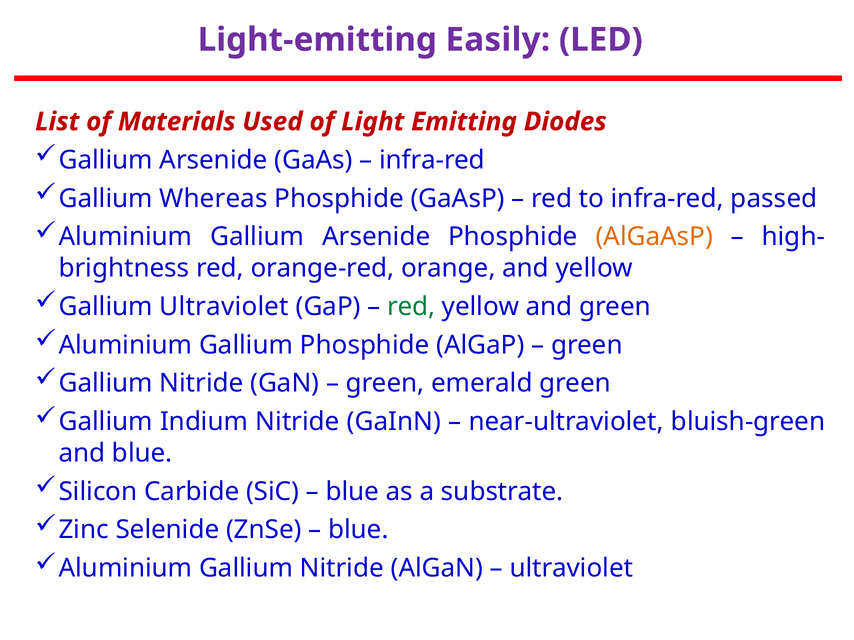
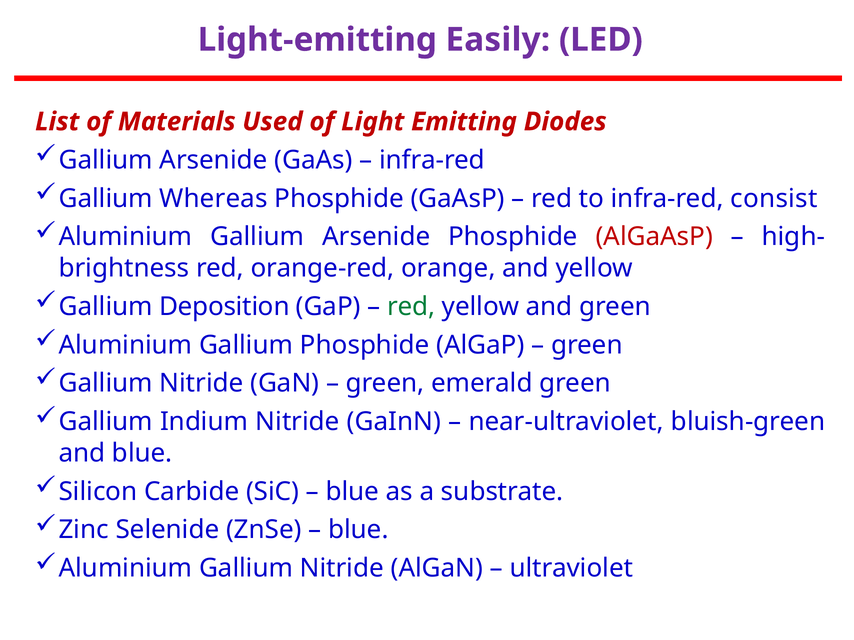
passed: passed -> consist (774, 199)
AlGaAsP colour: orange -> red (654, 237)
Gallium Ultraviolet: Ultraviolet -> Deposition (224, 307)
